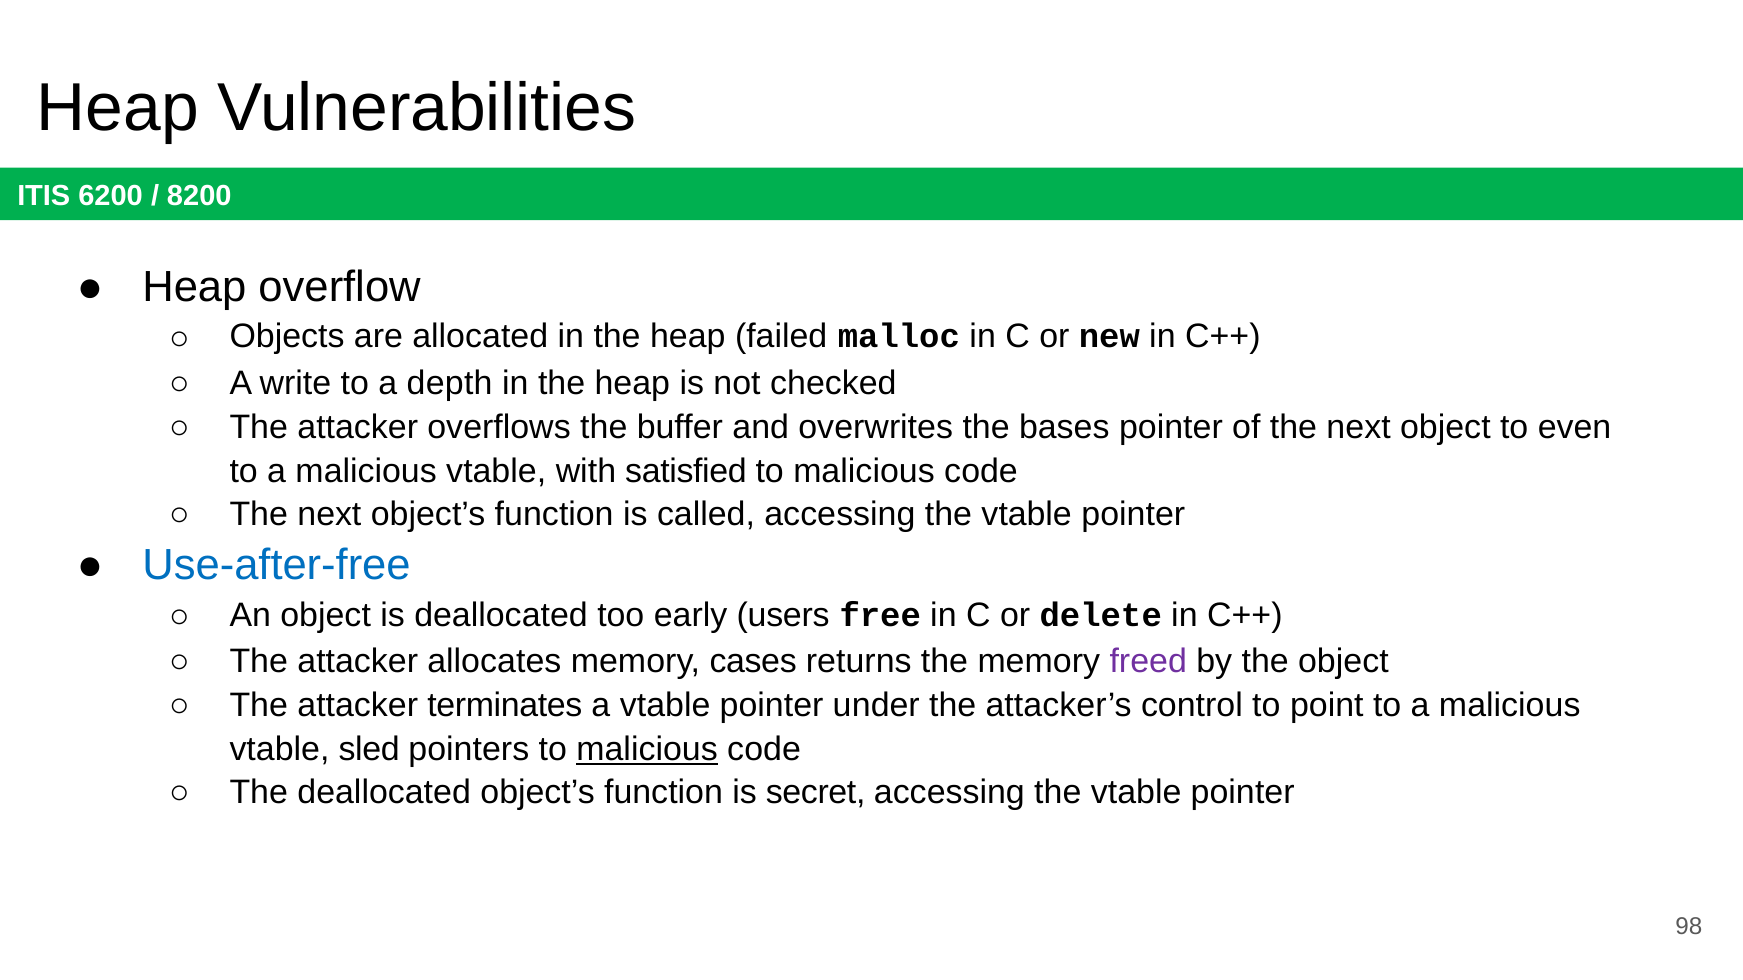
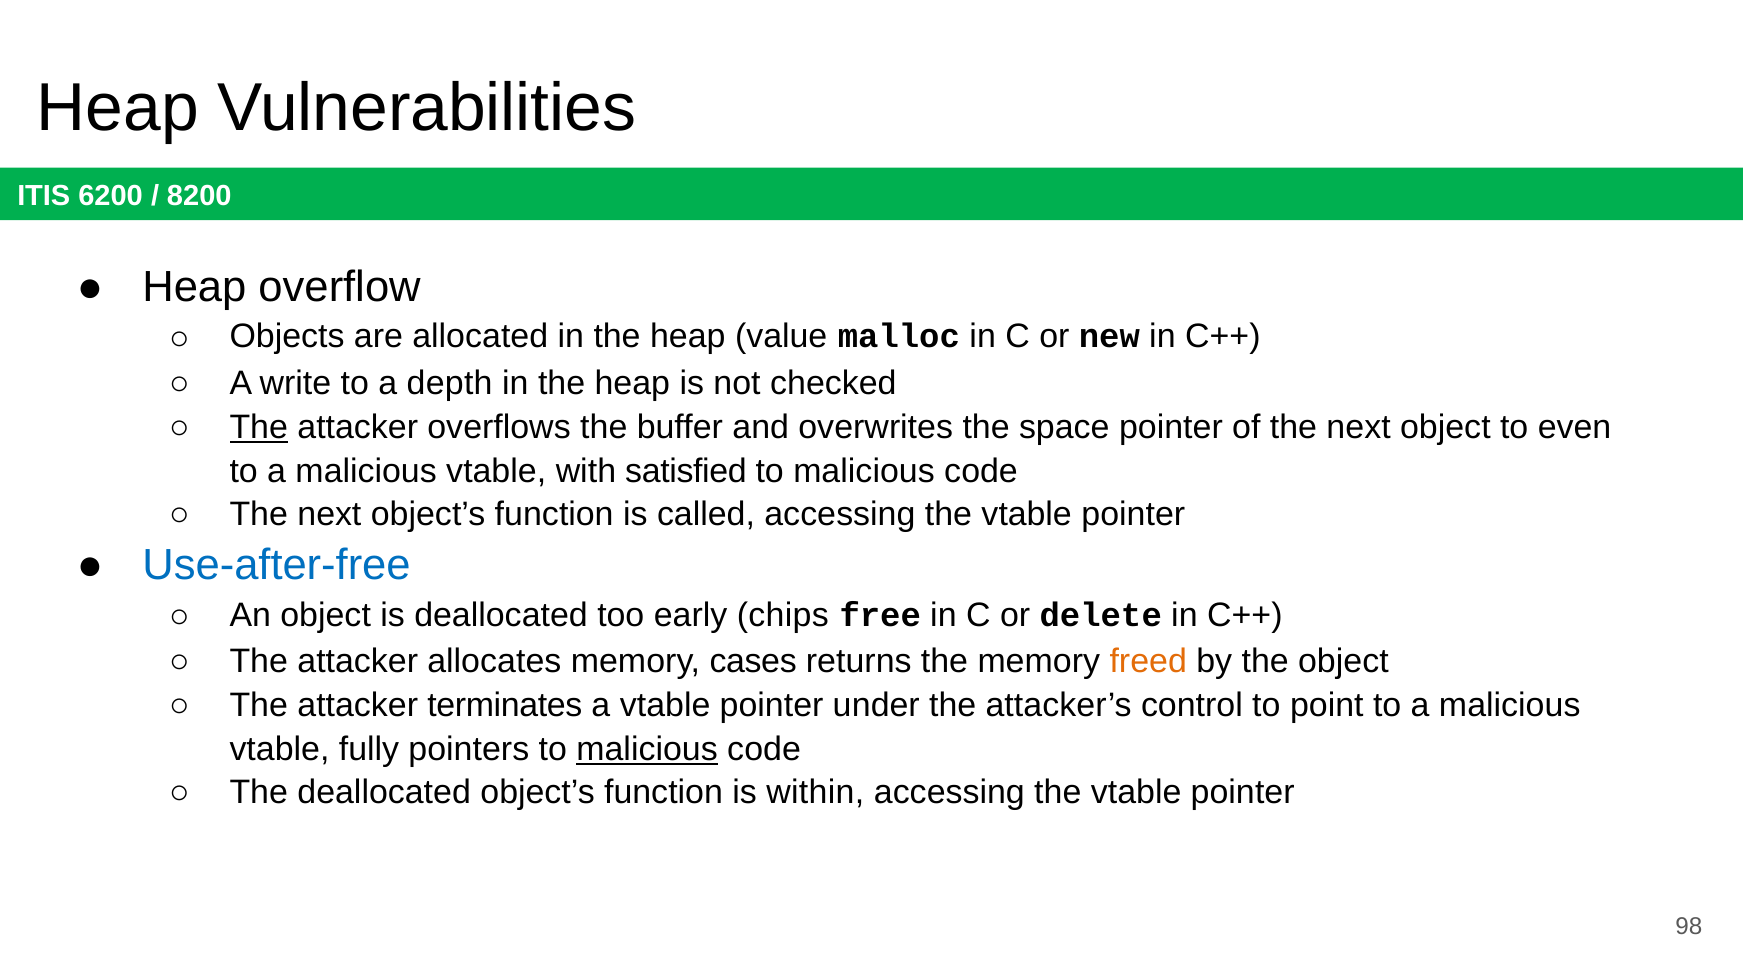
failed: failed -> value (781, 337)
The underline: none -> present (259, 427)
bases: bases -> space (1064, 427)
users: users -> chips (783, 615)
freed colour: purple -> orange (1148, 662)
sled: sled -> fully (369, 749)
secret: secret -> within (815, 793)
